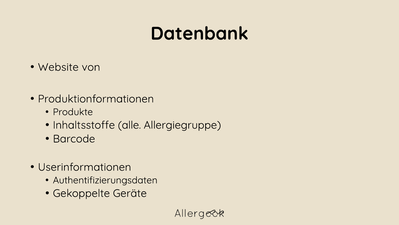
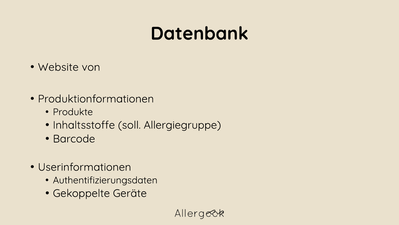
alle: alle -> soll (129, 125)
